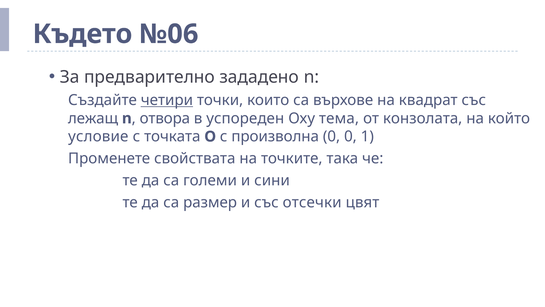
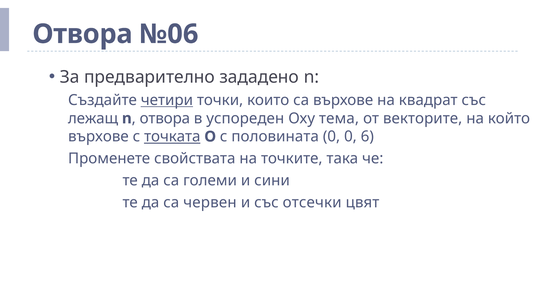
Където: Където -> Отвора (83, 34)
конзолата: конзолата -> векторите (423, 118)
условие: условие -> върхове (98, 136)
точката underline: none -> present (172, 136)
произволна: произволна -> половината (275, 136)
1: 1 -> 6 (367, 136)
размер: размер -> червен (210, 202)
